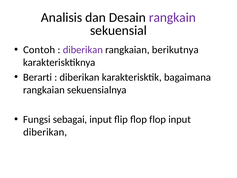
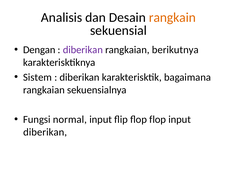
rangkain colour: purple -> orange (172, 17)
Contoh: Contoh -> Dengan (39, 50)
Berarti: Berarti -> Sistem (38, 77)
sebagai: sebagai -> normal (70, 119)
